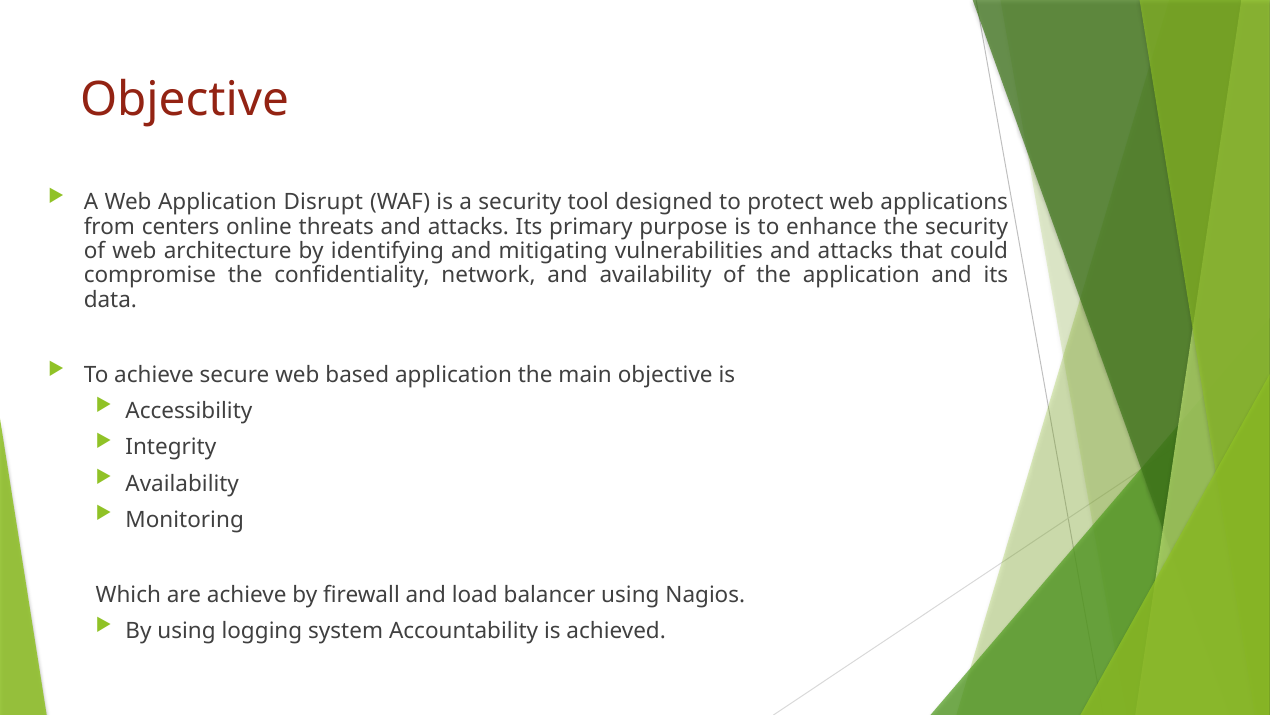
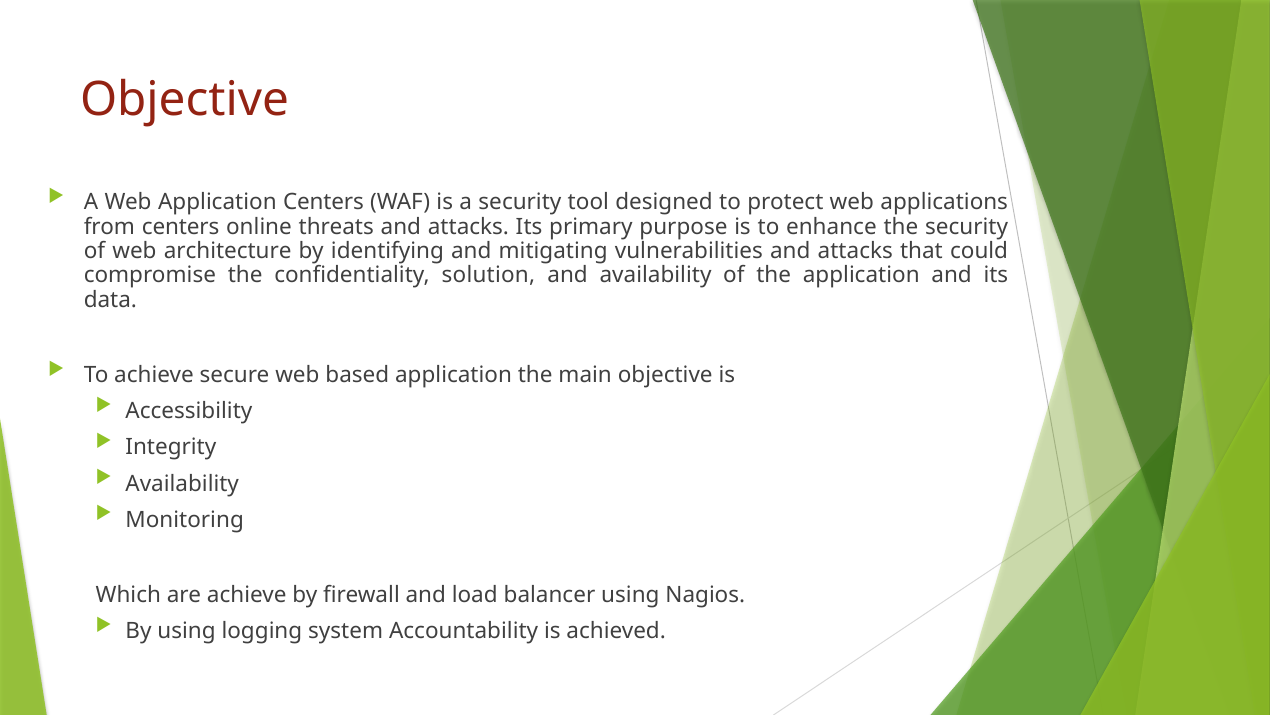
Application Disrupt: Disrupt -> Centers (323, 202)
network: network -> solution (488, 275)
